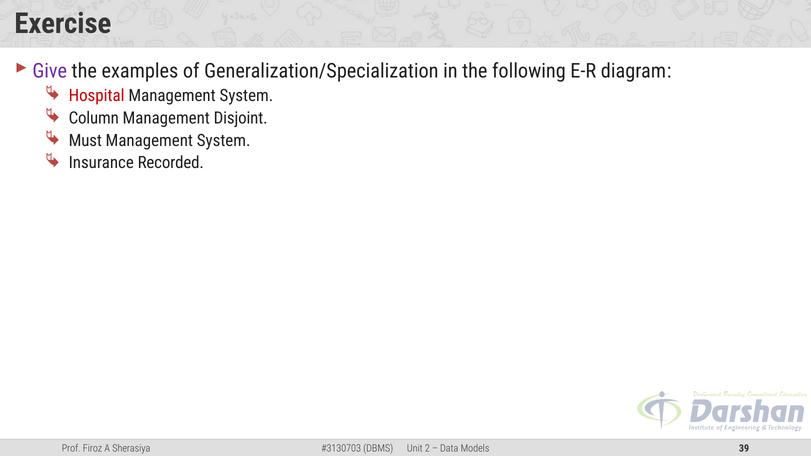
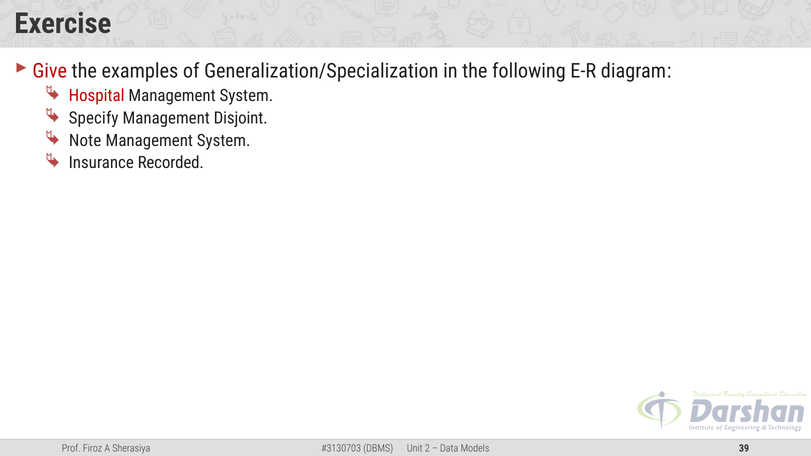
Give colour: purple -> red (50, 71)
Column: Column -> Specify (94, 118)
Must: Must -> Note (85, 141)
